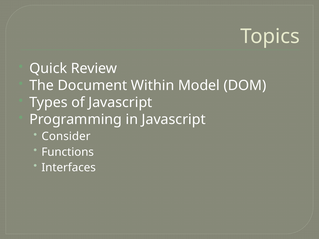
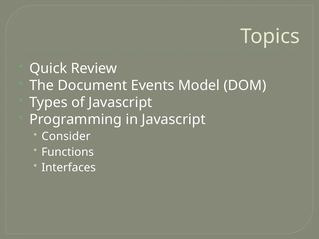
Within: Within -> Events (153, 86)
